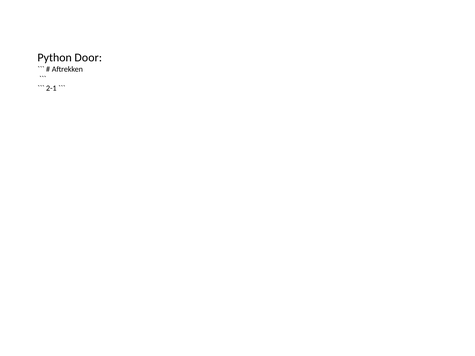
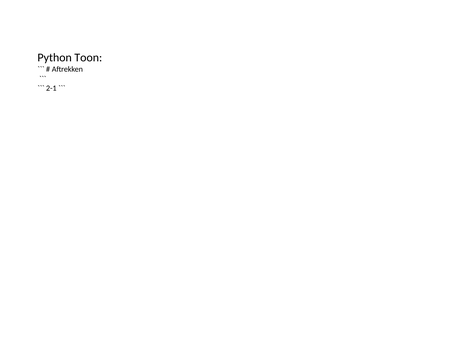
Door: Door -> Toon (88, 58)
